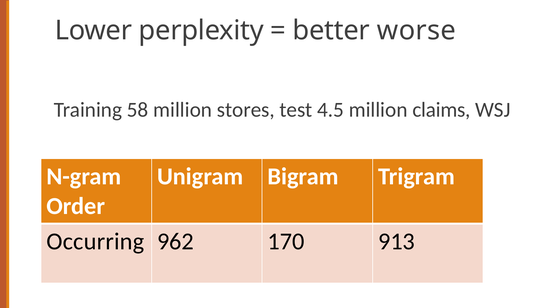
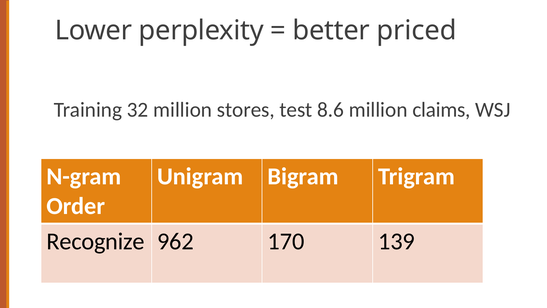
worse: worse -> priced (417, 31)
58: 58 -> 32 (138, 110)
4.5: 4.5 -> 8.6 (331, 110)
Occurring: Occurring -> Recognize (96, 241)
913: 913 -> 139 (397, 241)
